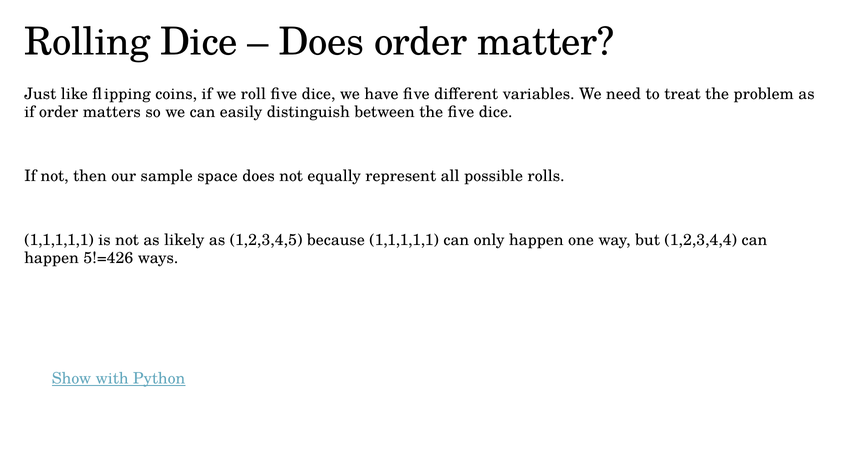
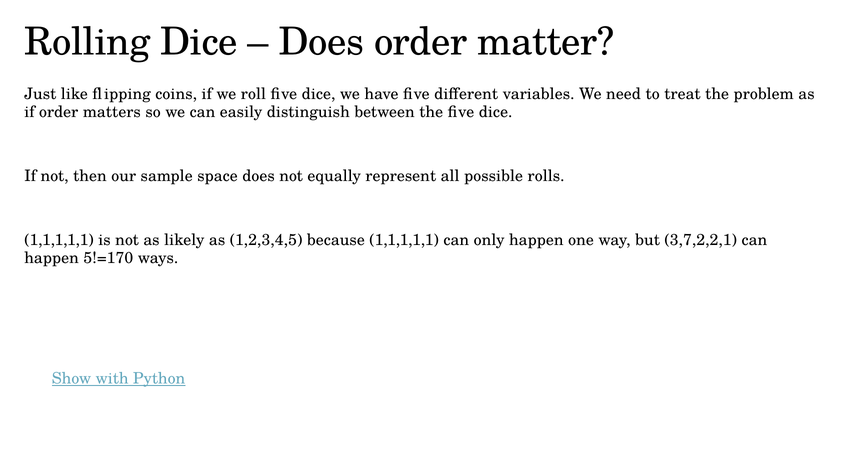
1,2,3,4,4: 1,2,3,4,4 -> 3,7,2,2,1 (701, 240)
5!=426: 5!=426 -> 5!=170 (108, 258)
